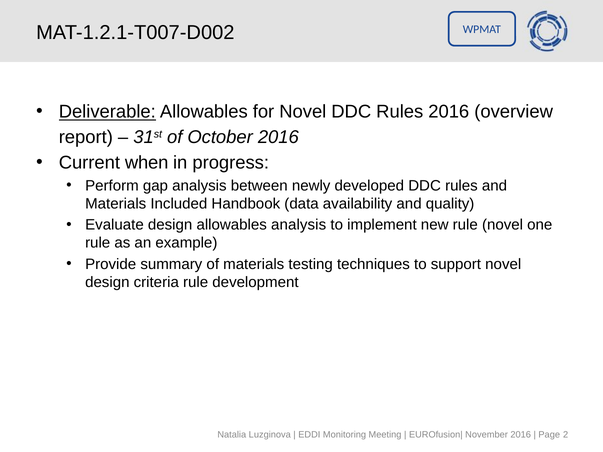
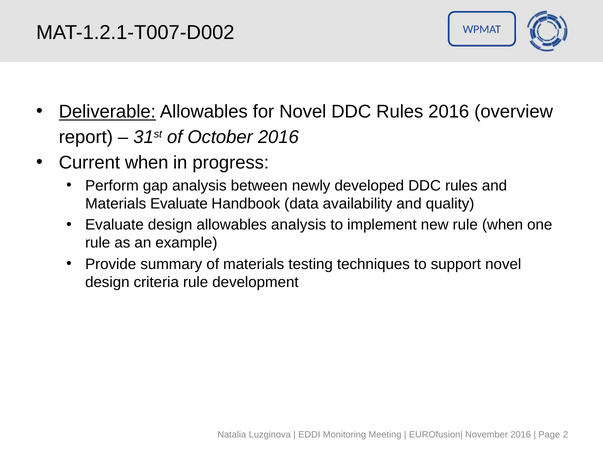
Materials Included: Included -> Evaluate (179, 204)
rule novel: novel -> when (503, 225)
